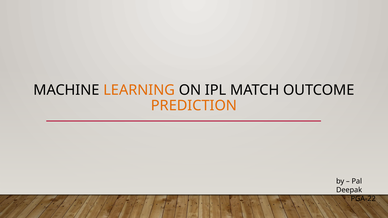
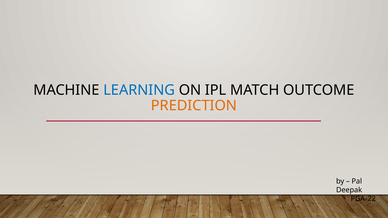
LEARNING colour: orange -> blue (139, 90)
